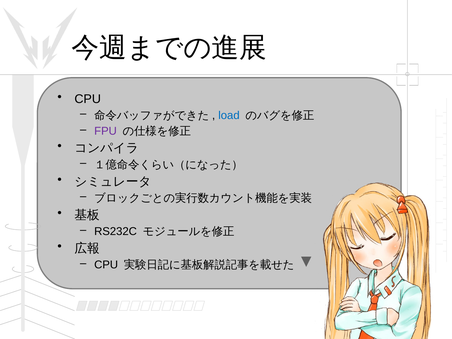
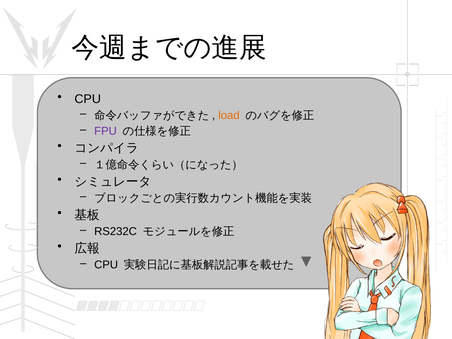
load colour: blue -> orange (229, 115)
